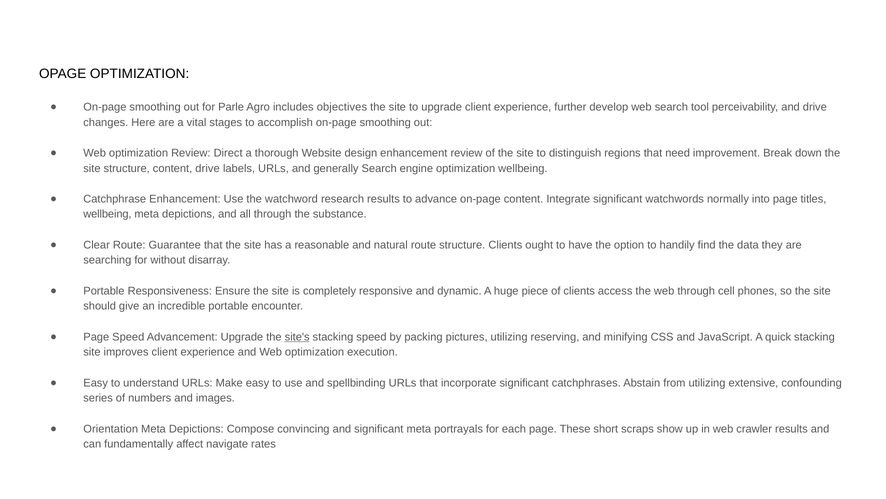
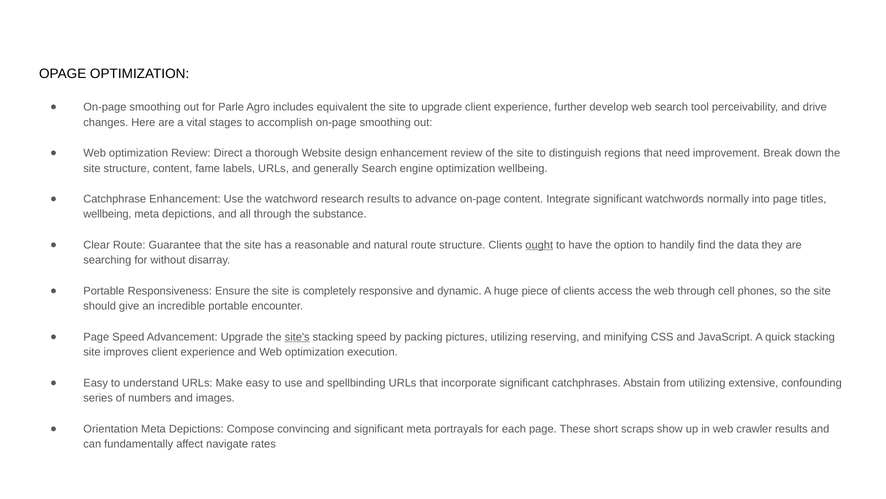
objectives: objectives -> equivalent (342, 107)
content drive: drive -> fame (208, 168)
ought underline: none -> present (539, 245)
